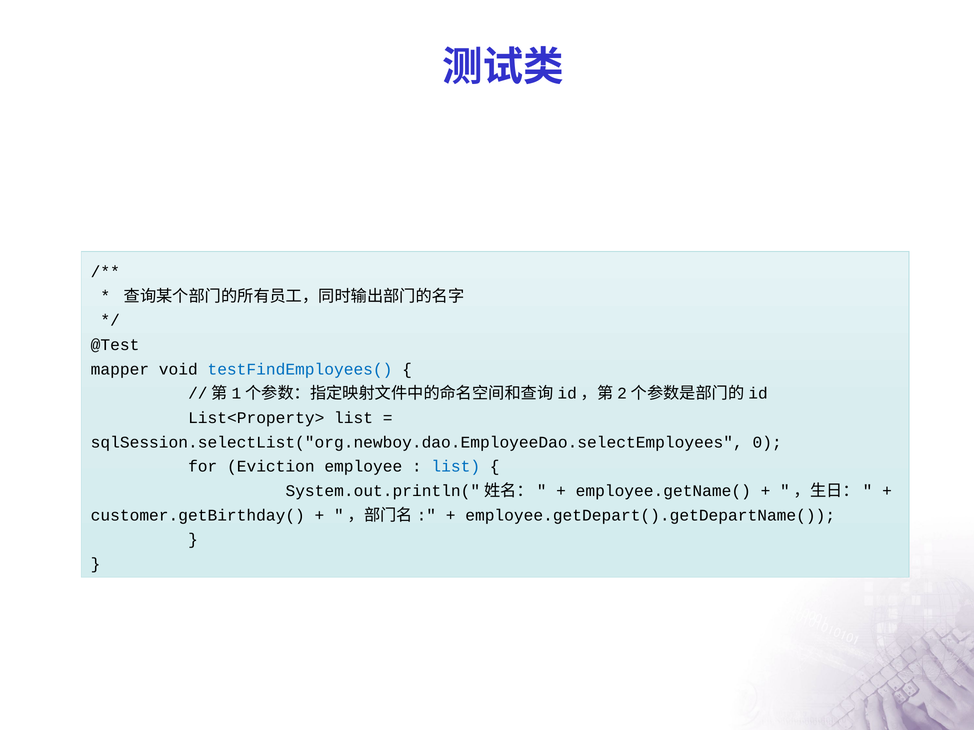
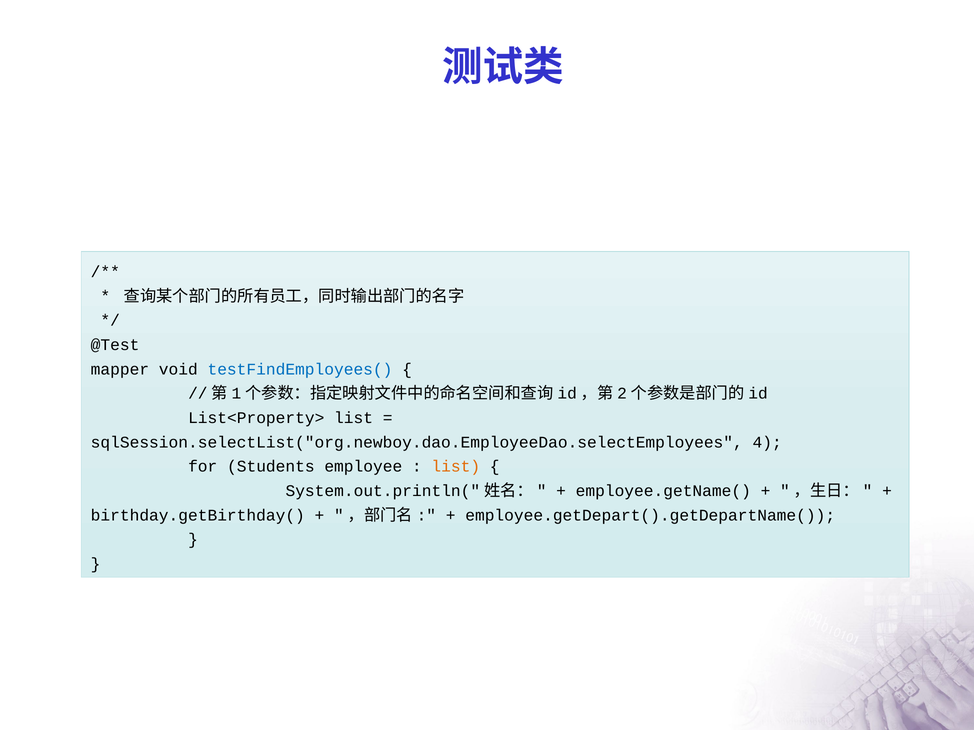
0: 0 -> 4 (767, 443)
Eviction: Eviction -> Students (271, 467)
list colour: blue -> orange (456, 467)
customer.getBirthday(: customer.getBirthday( -> birthday.getBirthday( (198, 516)
